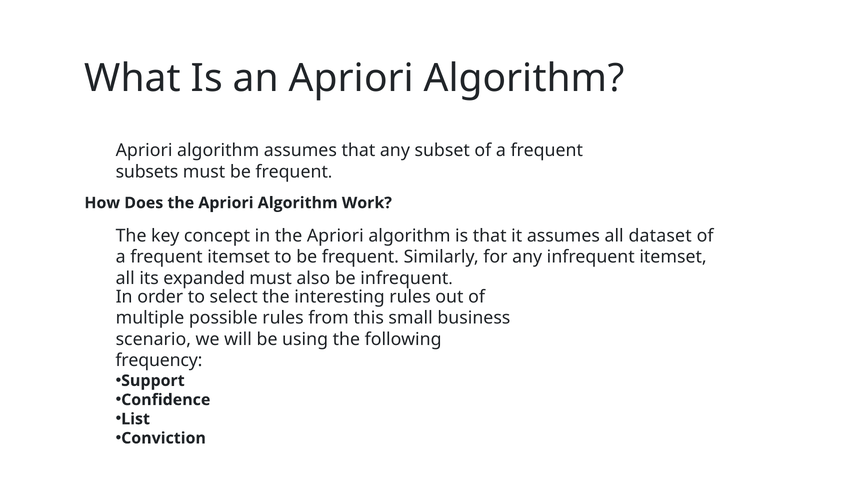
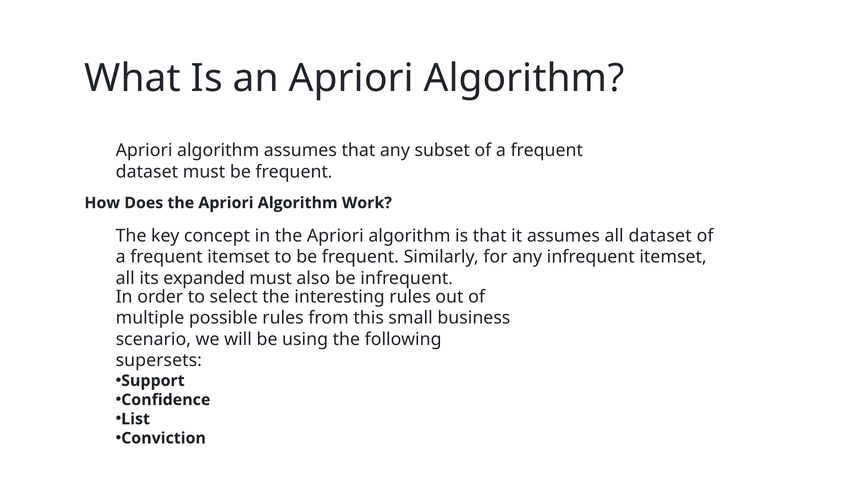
subsets: subsets -> dataset (147, 172)
frequency: frequency -> supersets (159, 360)
